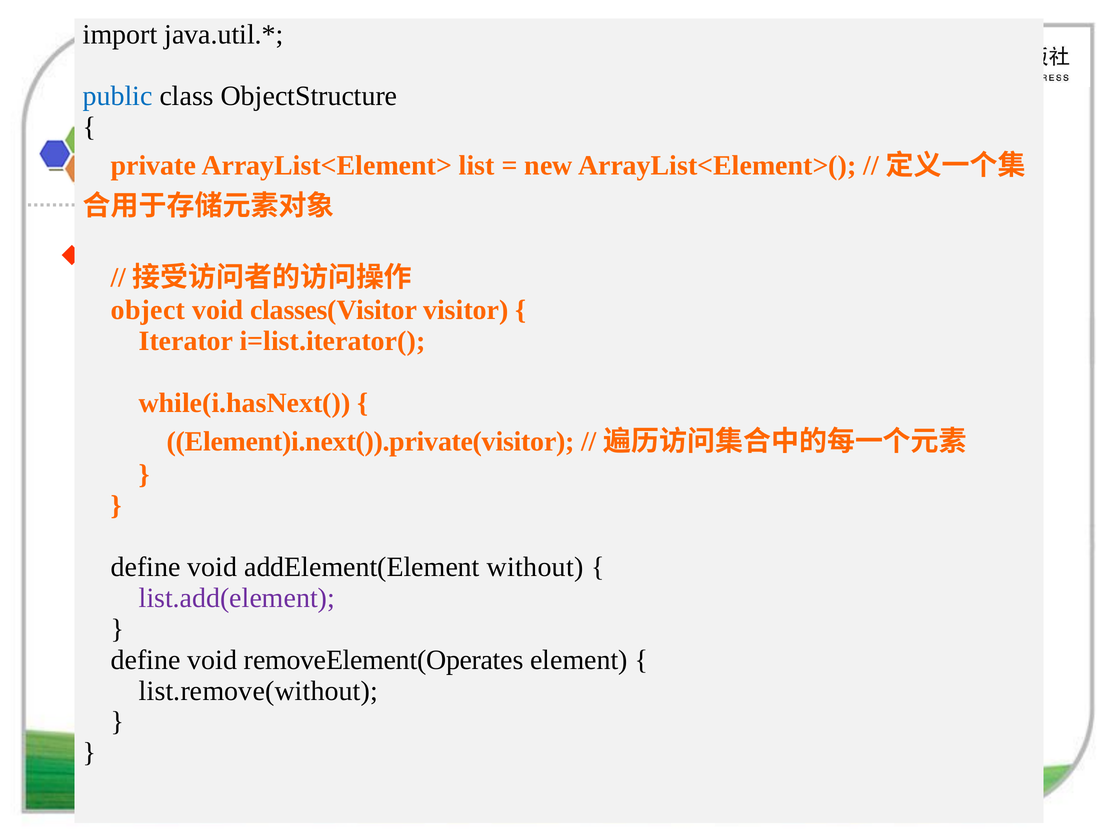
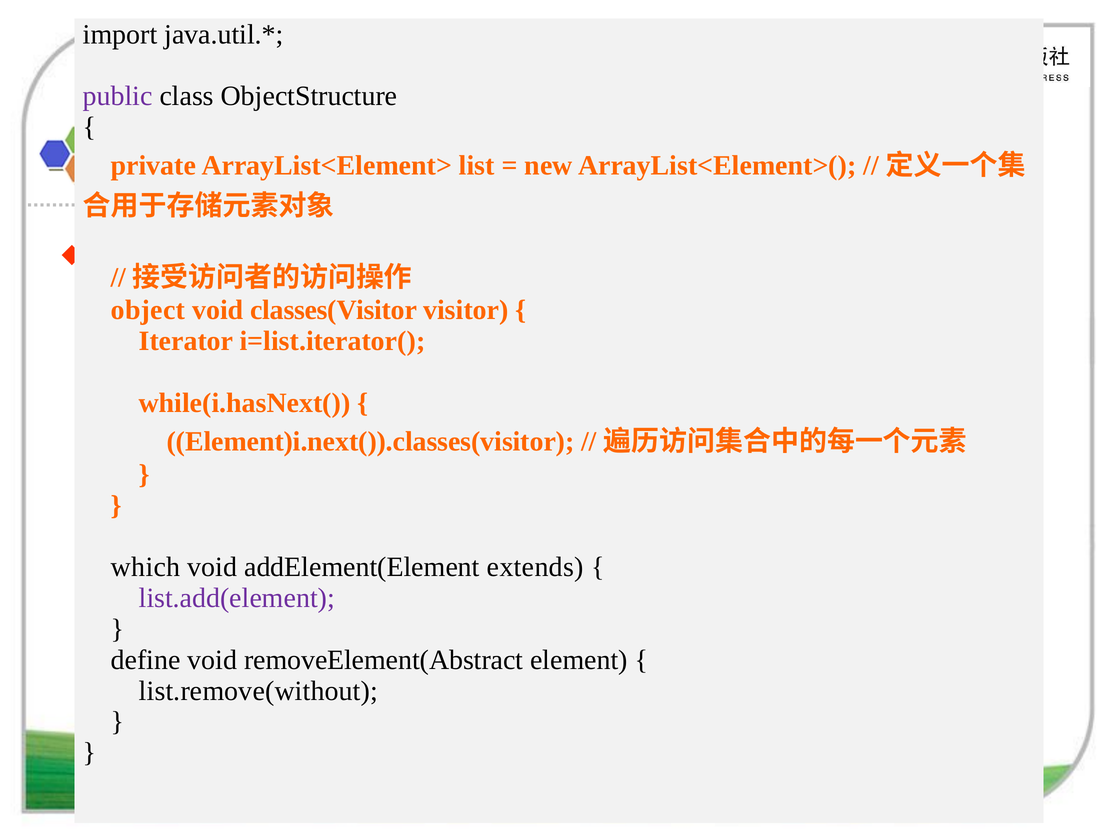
public colour: blue -> purple (118, 96)
Element)i.next()).private(visitor: Element)i.next()).private(visitor -> Element)i.next()).classes(visitor (371, 442)
define: define -> which (146, 567)
without: without -> extends (535, 567)
removeElement(Operates: removeElement(Operates -> removeElement(Abstract (384, 660)
